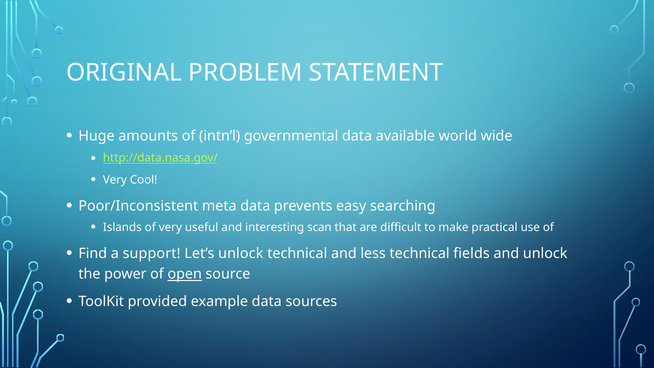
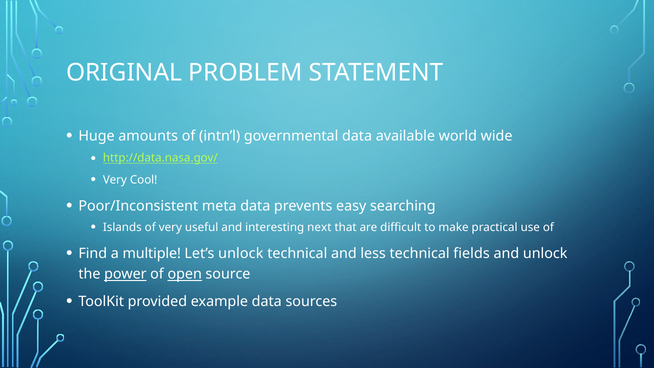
scan: scan -> next (319, 228)
support: support -> multiple (152, 254)
power underline: none -> present (125, 274)
